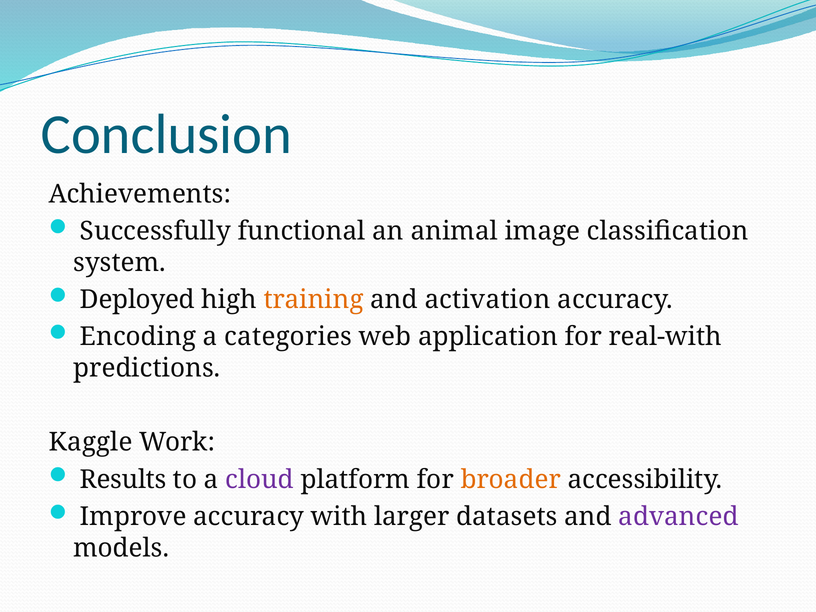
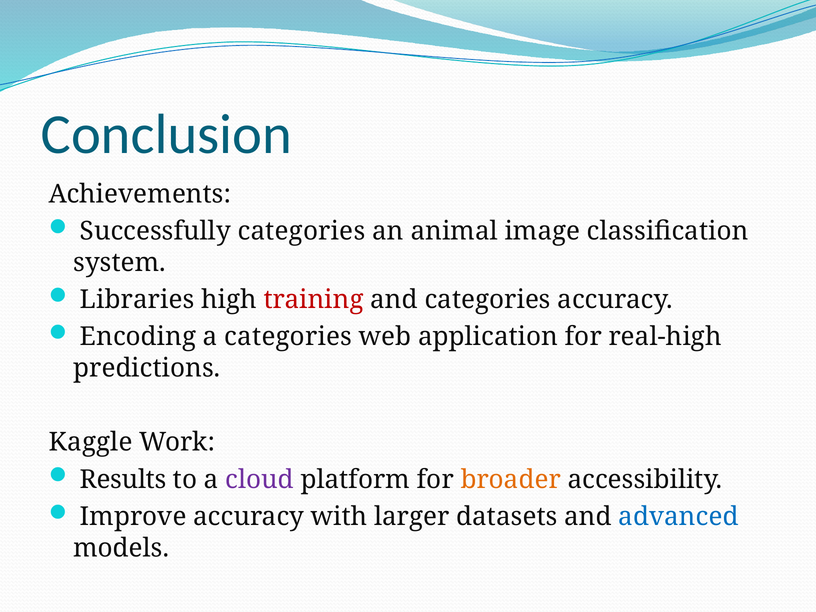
Successfully functional: functional -> categories (301, 231)
Deployed: Deployed -> Libraries (137, 300)
training colour: orange -> red (314, 300)
and activation: activation -> categories (488, 300)
real-with: real-with -> real-high (665, 337)
advanced colour: purple -> blue (678, 517)
